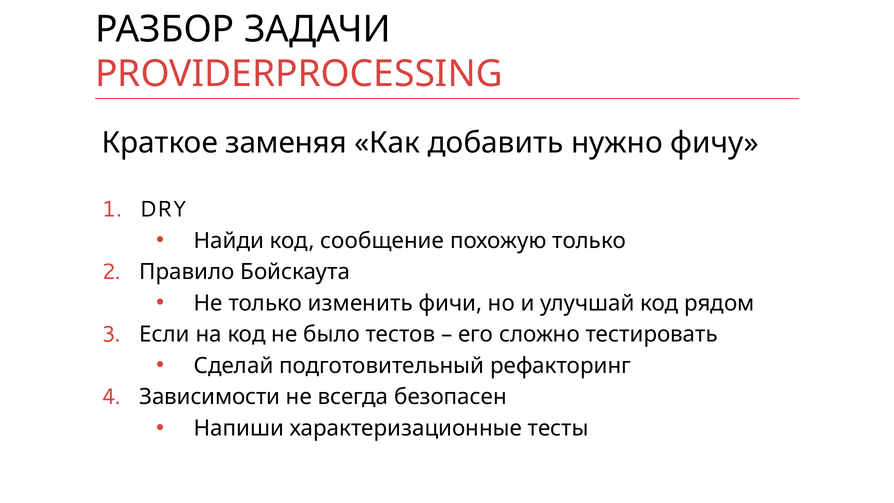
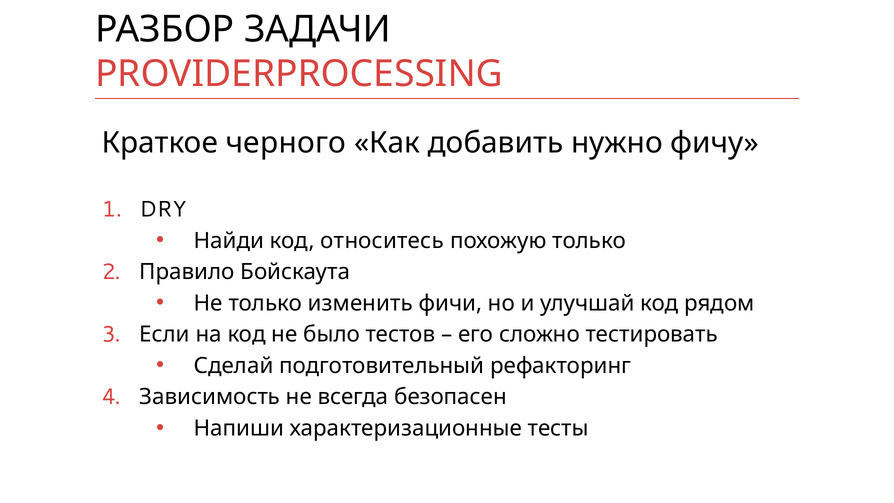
заменяя: заменяя -> черного (286, 143)
сообщение: сообщение -> относитесь (382, 241)
Зависимости: Зависимости -> Зависимость (210, 397)
